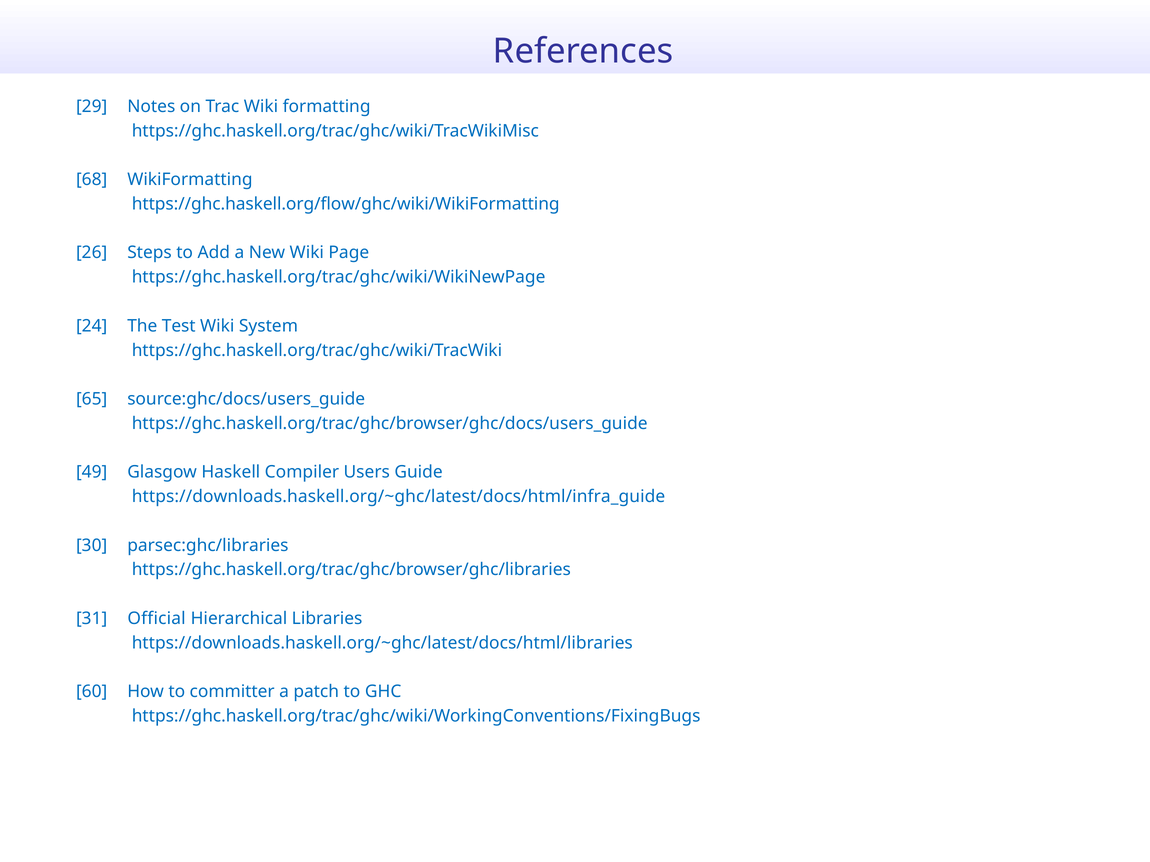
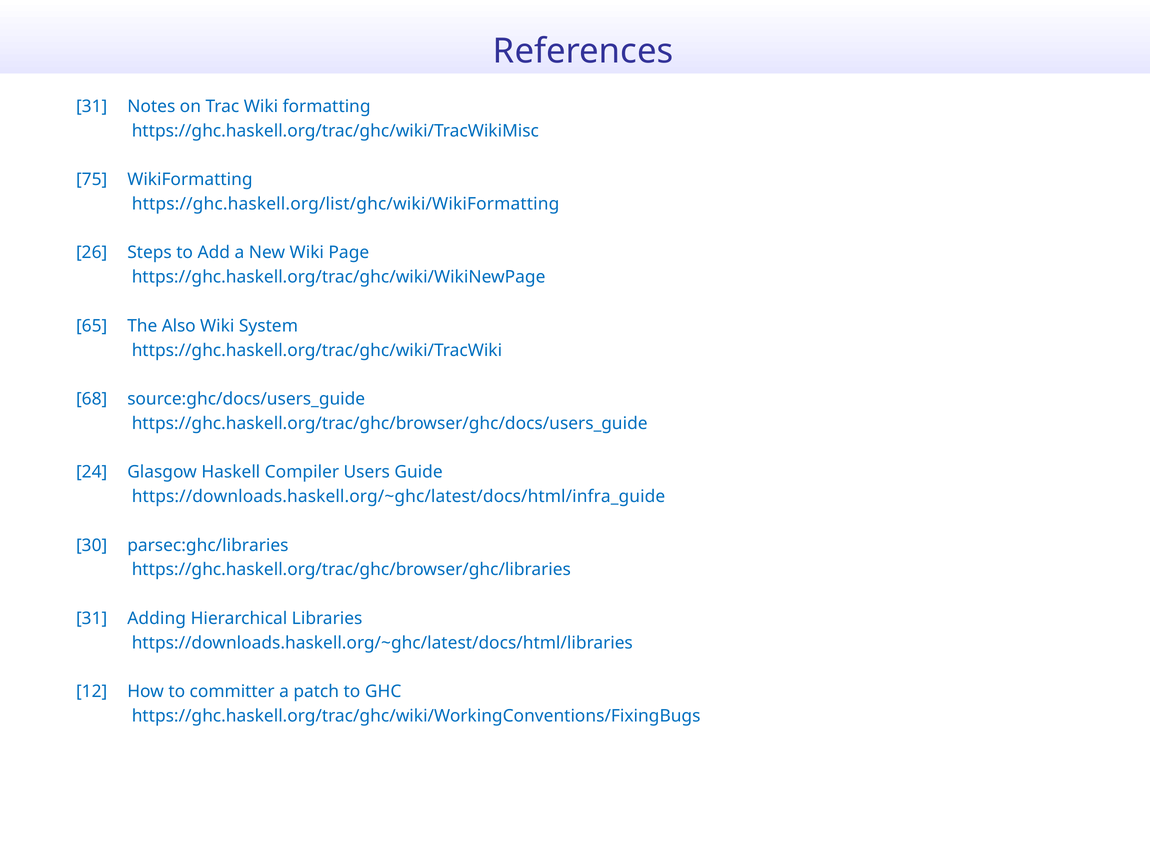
29: 29 -> 31 (92, 107)
68: 68 -> 75 (92, 180)
https://ghc.haskell.org/flow/ghc/wiki/WikiFormatting: https://ghc.haskell.org/flow/ghc/wiki/WikiFormatting -> https://ghc.haskell.org/list/ghc/wiki/WikiFormatting (346, 204)
24: 24 -> 65 (92, 326)
Test: Test -> Also (179, 326)
65: 65 -> 68 (92, 399)
49: 49 -> 24 (92, 472)
Official: Official -> Adding (157, 619)
60: 60 -> 12 (92, 692)
